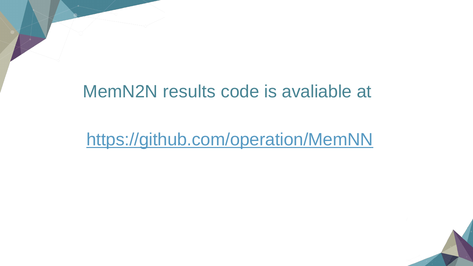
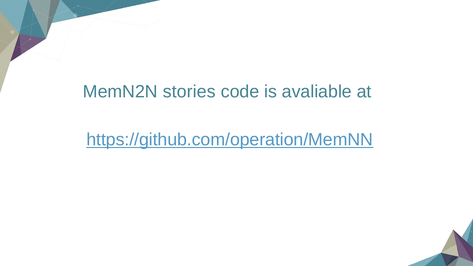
results: results -> stories (189, 92)
